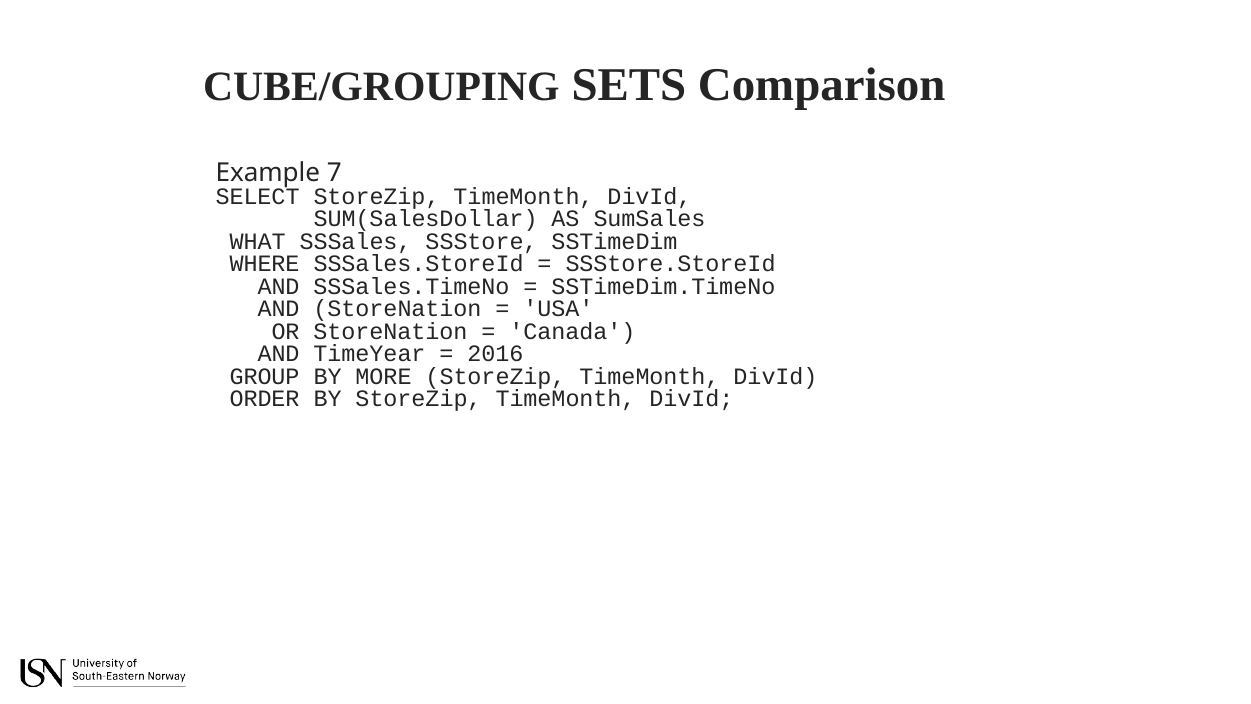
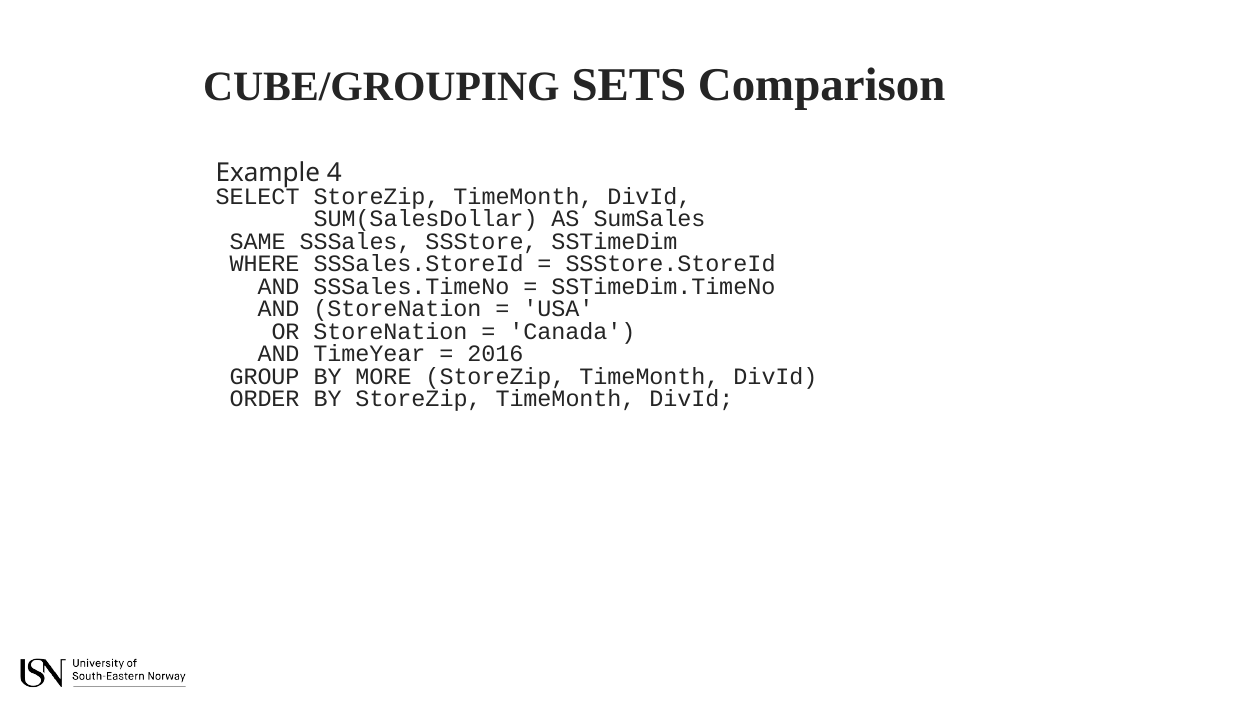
7: 7 -> 4 (334, 173)
WHAT: WHAT -> SAME (258, 241)
